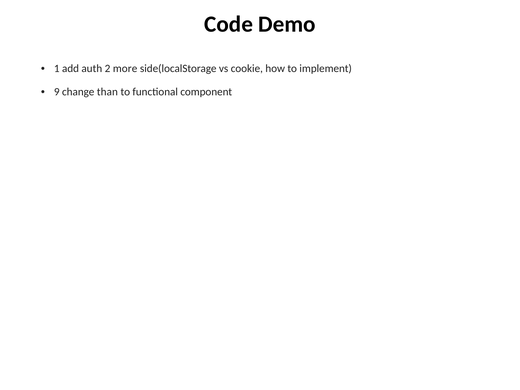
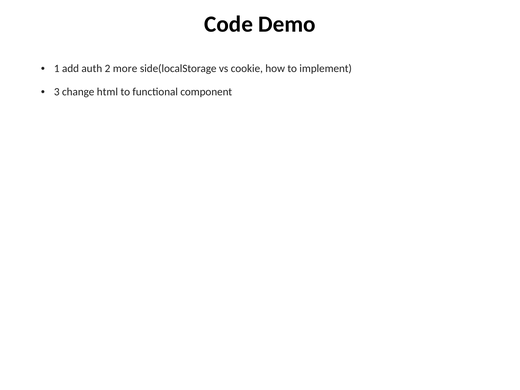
9: 9 -> 3 (57, 92)
than: than -> html (107, 92)
